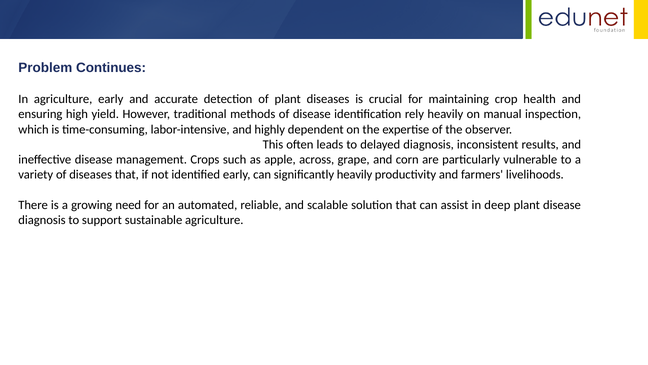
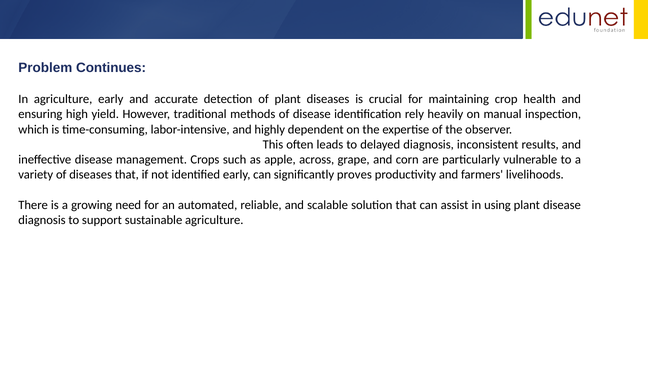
significantly heavily: heavily -> proves (354, 175)
deep: deep -> using (497, 205)
